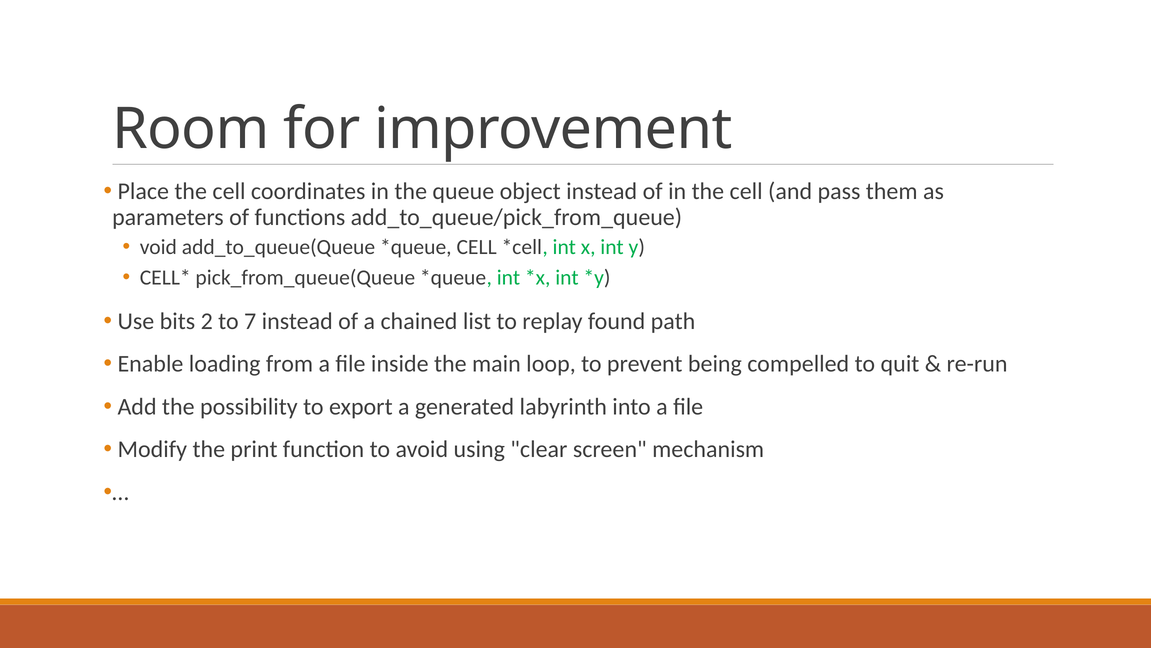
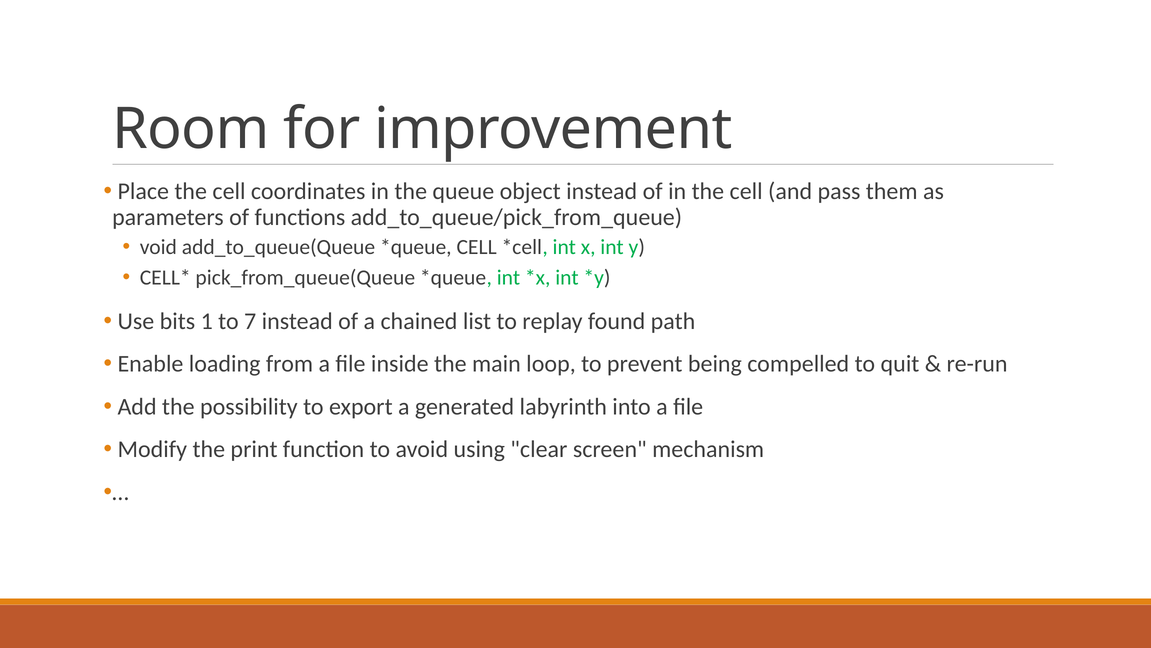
2: 2 -> 1 (207, 321)
